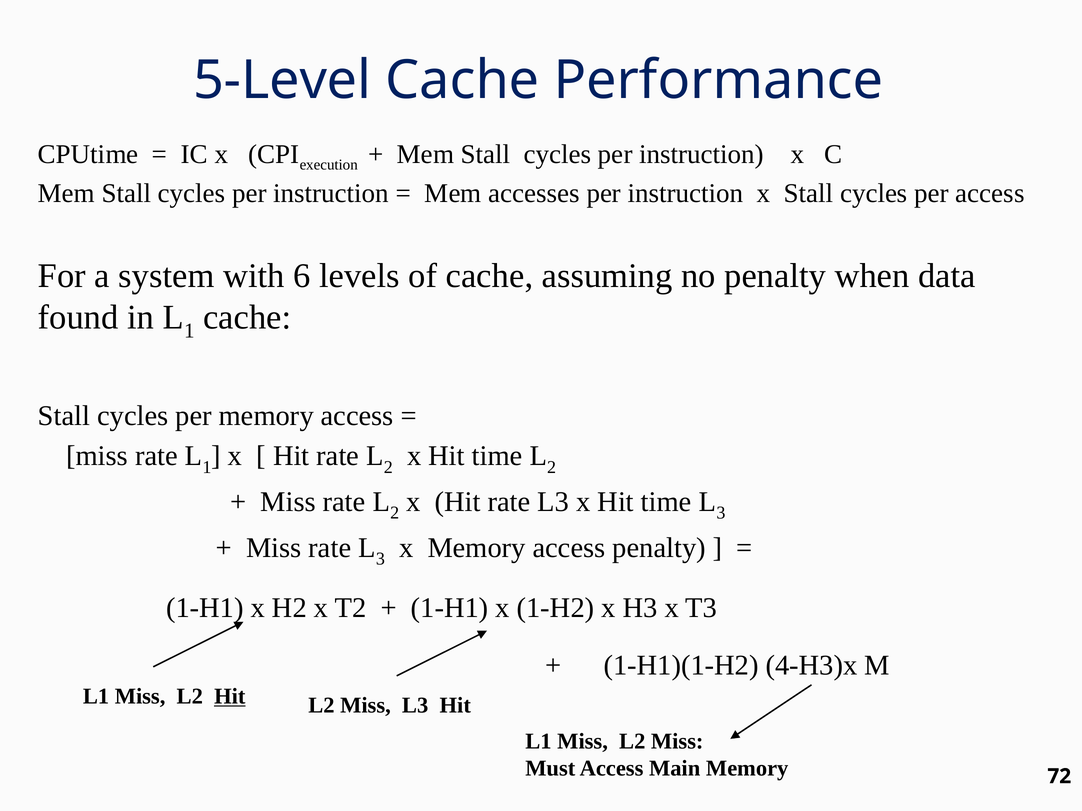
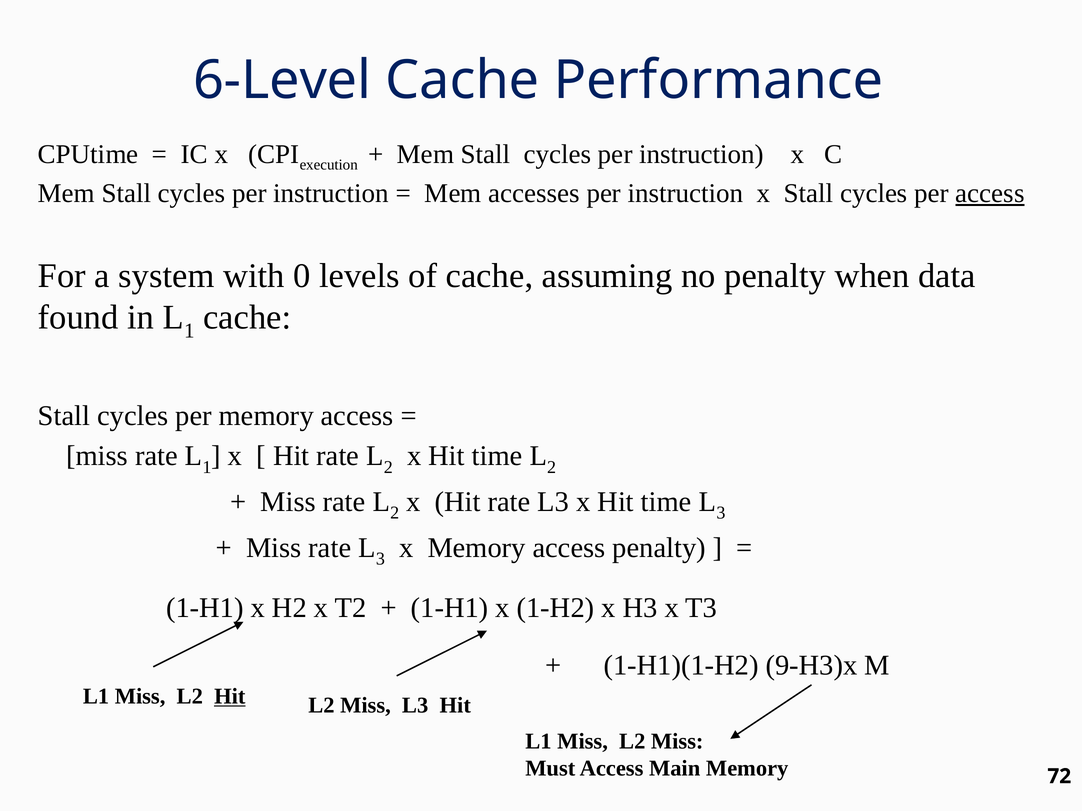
5-Level: 5-Level -> 6-Level (282, 80)
access underline: none -> present (990, 194)
6: 6 -> 0 (302, 276)
4-H3)x: 4-H3)x -> 9-H3)x (812, 666)
